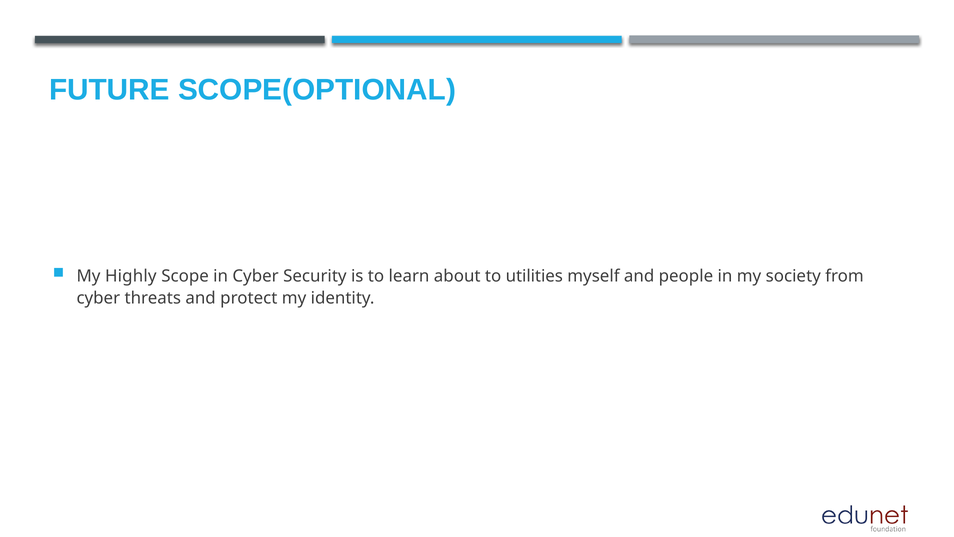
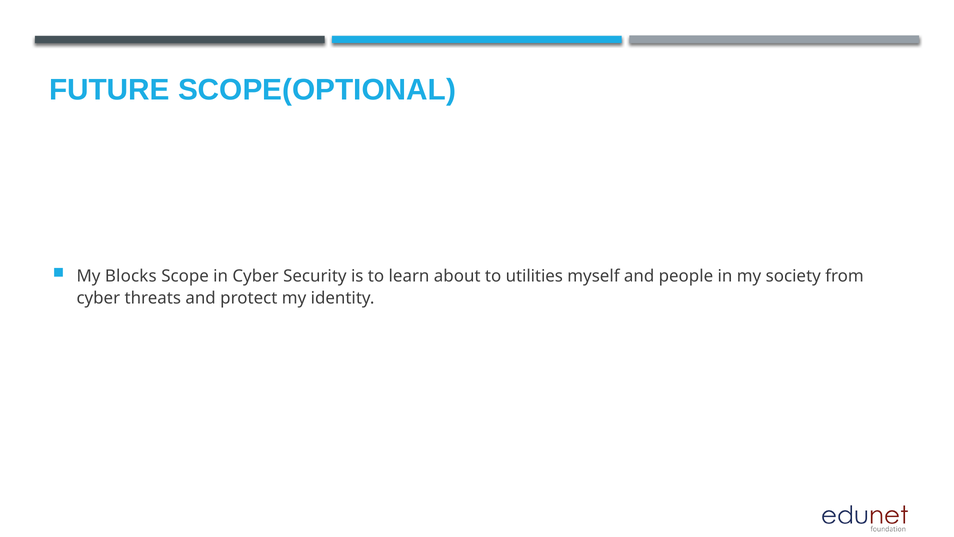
Highly: Highly -> Blocks (131, 276)
